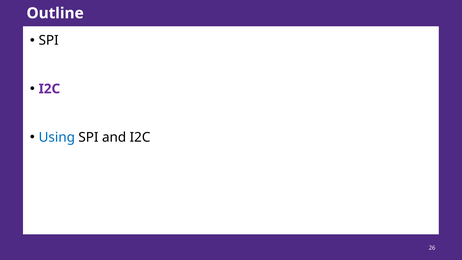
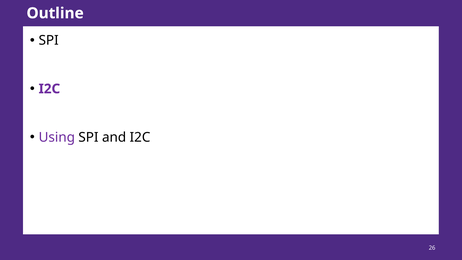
Using colour: blue -> purple (57, 137)
